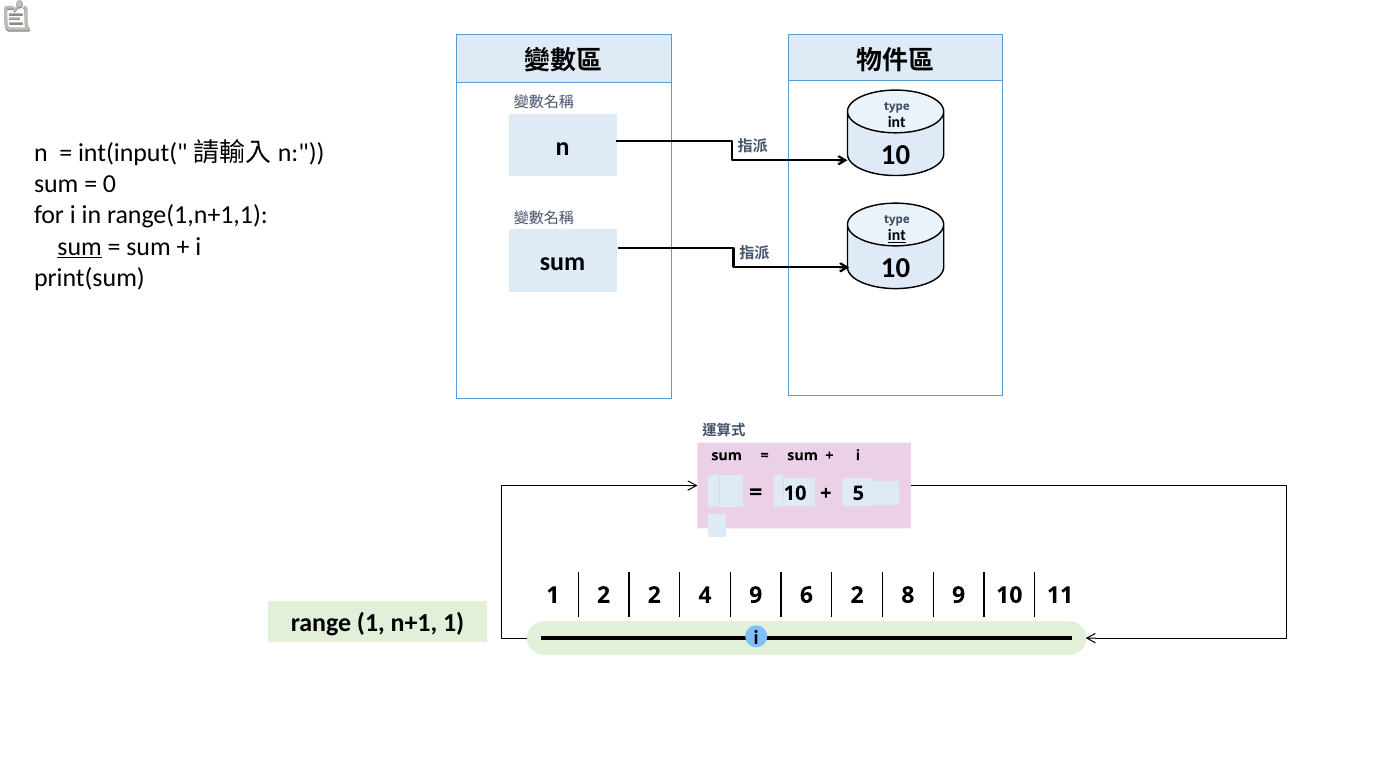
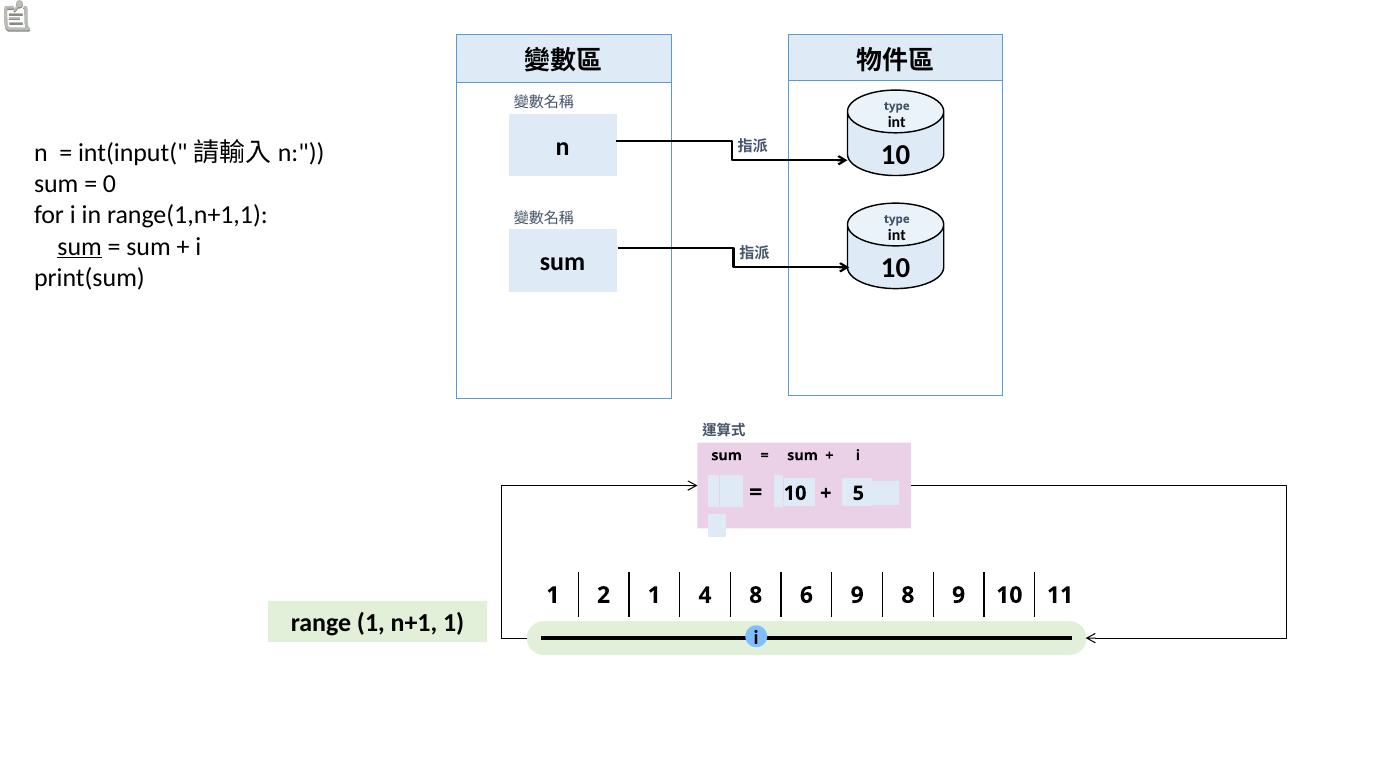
int underline: present -> none (897, 236)
2 2: 2 -> 1 (654, 595)
4 9: 9 -> 8 (756, 595)
6 2: 2 -> 9 (857, 595)
